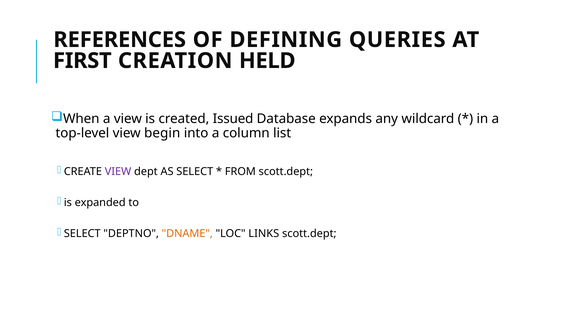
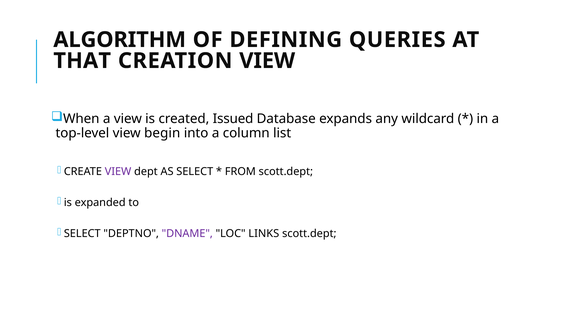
REFERENCES: REFERENCES -> ALGORITHM (120, 40)
FIRST: FIRST -> THAT (82, 61)
CREATION HELD: HELD -> VIEW (267, 61)
DNAME colour: orange -> purple (187, 233)
